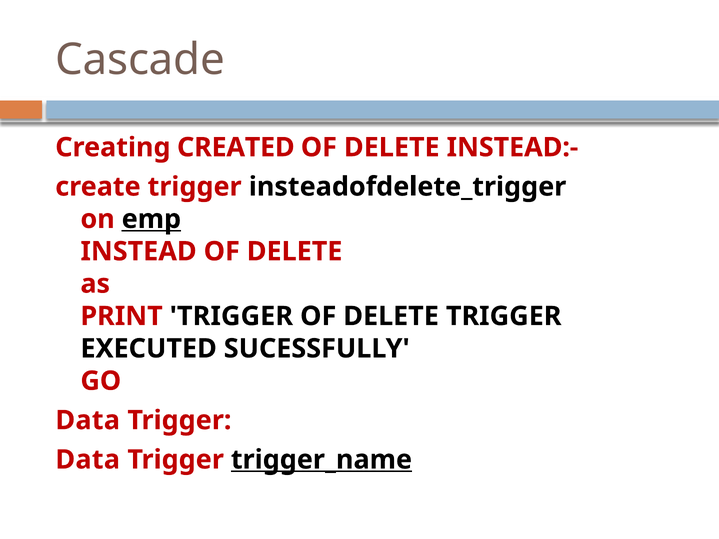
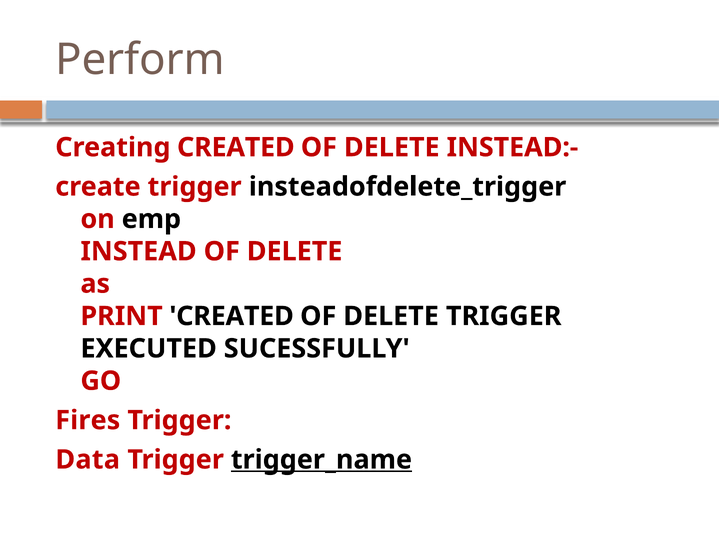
Cascade: Cascade -> Perform (140, 60)
emp underline: present -> none (151, 219)
PRINT TRIGGER: TRIGGER -> CREATED (232, 316)
Data: Data -> Fires (88, 420)
